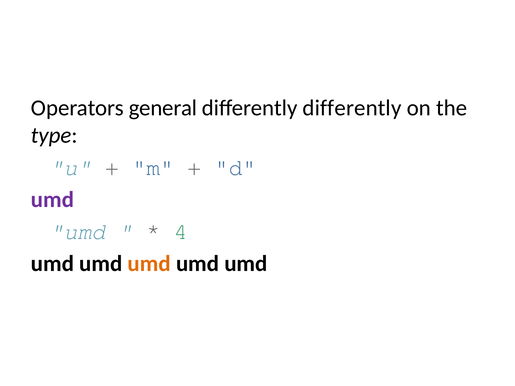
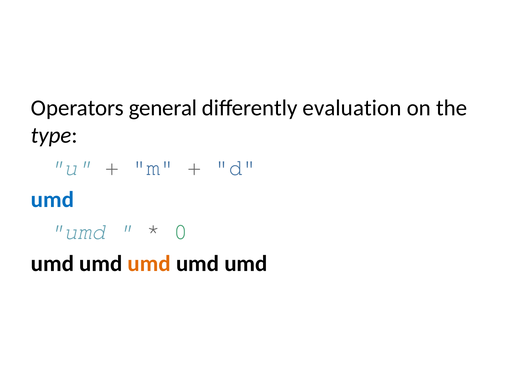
differently differently: differently -> evaluation (352, 108)
umd colour: purple -> blue (52, 200)
4: 4 -> 0 (181, 232)
